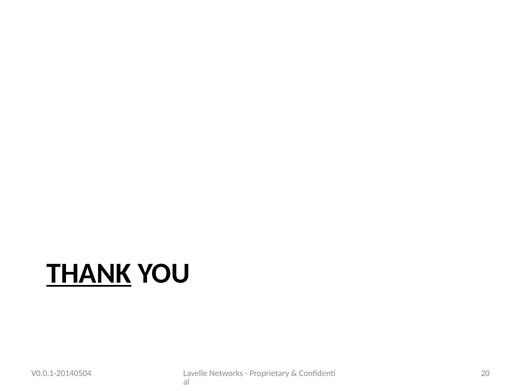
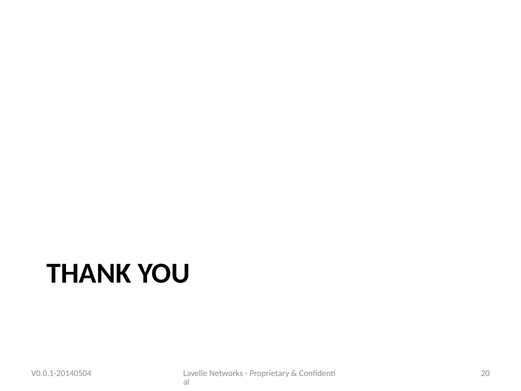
THANK underline: present -> none (89, 273)
